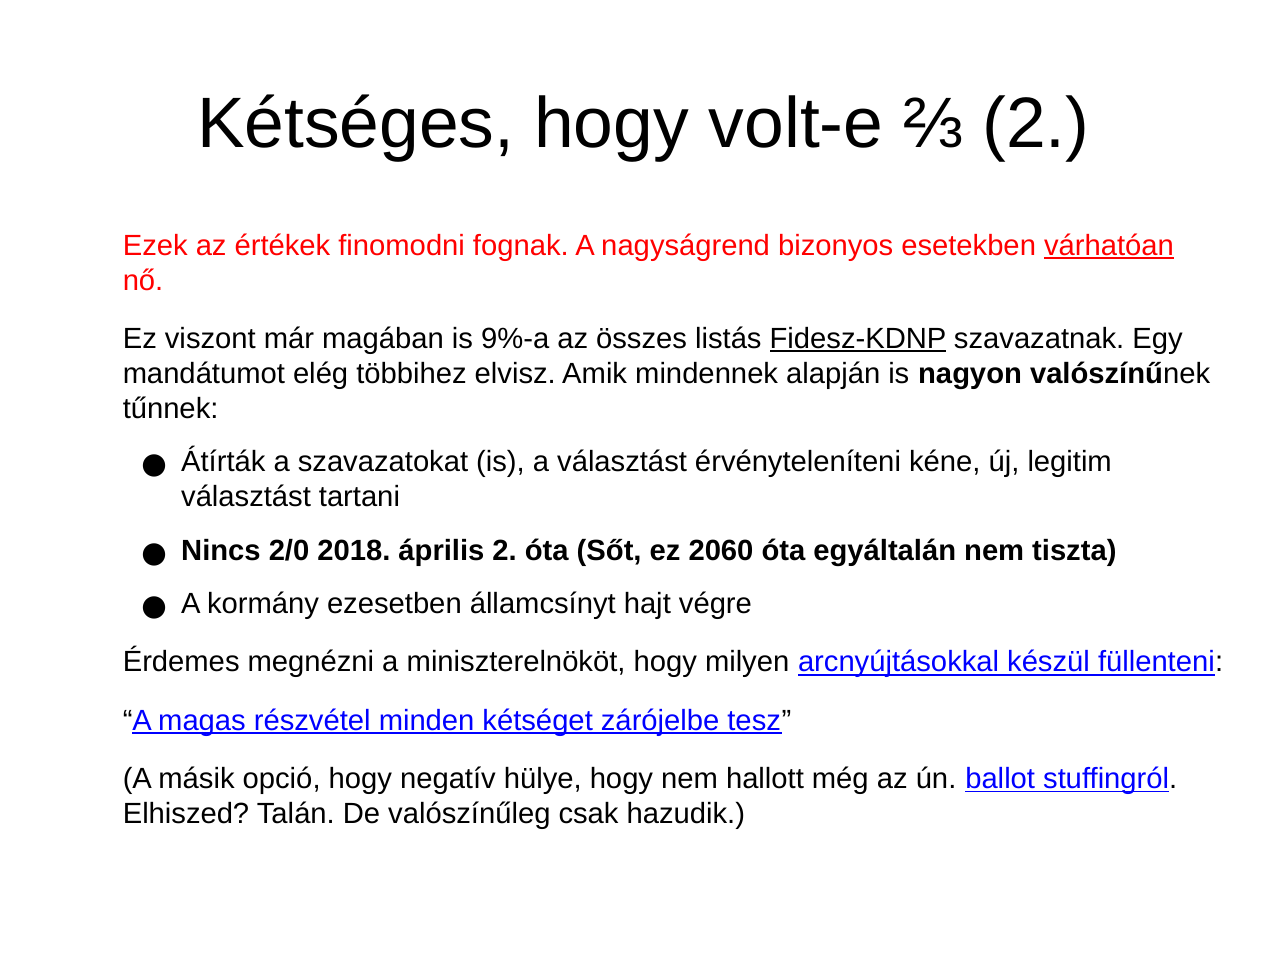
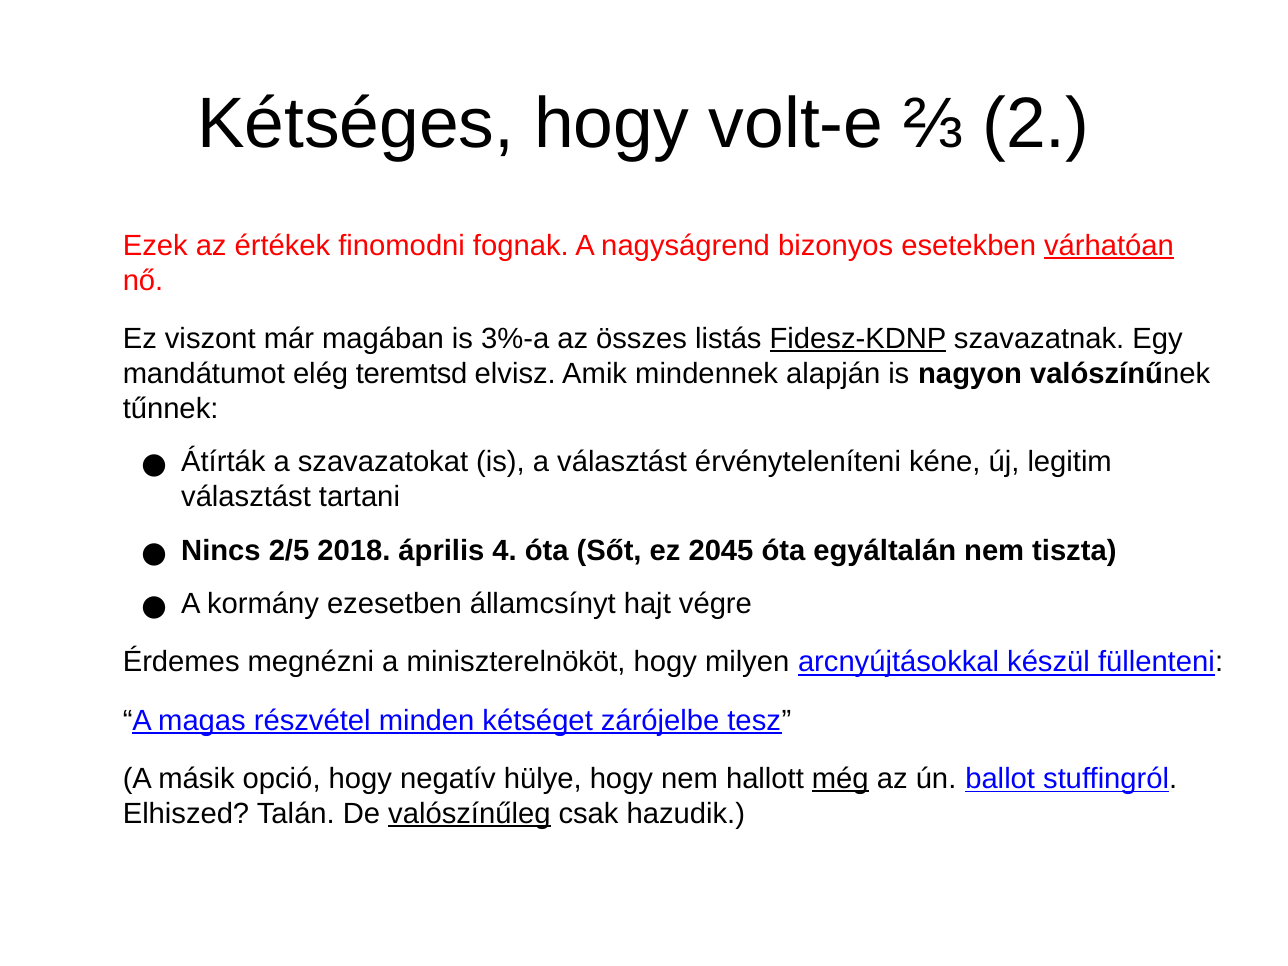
9%-a: 9%-a -> 3%-a (515, 339)
többihez: többihez -> teremtsd (412, 374)
2/0: 2/0 -> 2/5 (289, 551)
április 2: 2 -> 4 (505, 551)
2060: 2060 -> 2045 (721, 551)
még underline: none -> present (840, 778)
valószínűleg underline: none -> present (469, 813)
